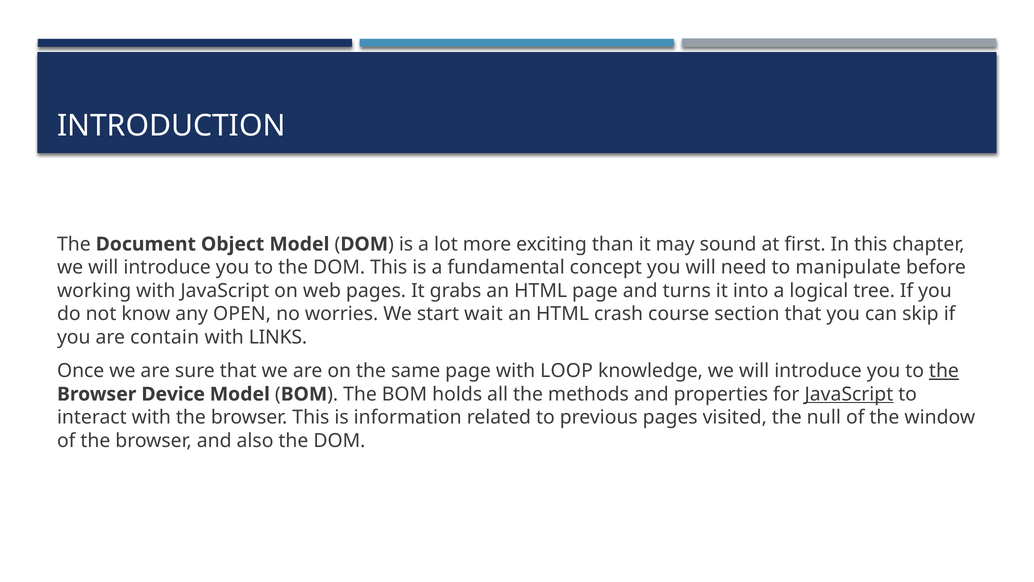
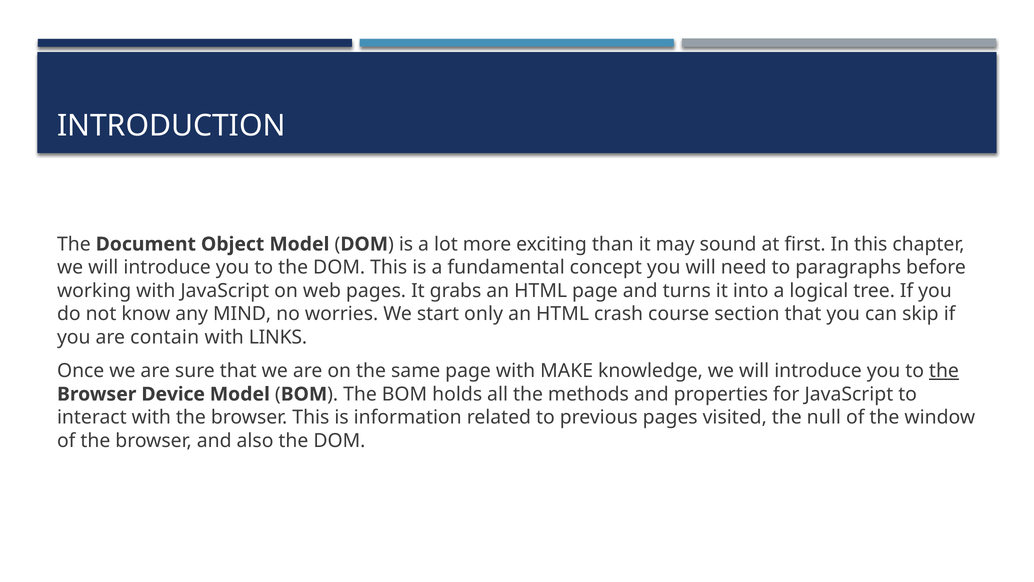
manipulate: manipulate -> paragraphs (848, 267)
OPEN: OPEN -> MIND (242, 314)
wait: wait -> only (484, 314)
LOOP: LOOP -> MAKE (567, 371)
JavaScript underline: present -> none (849, 394)
